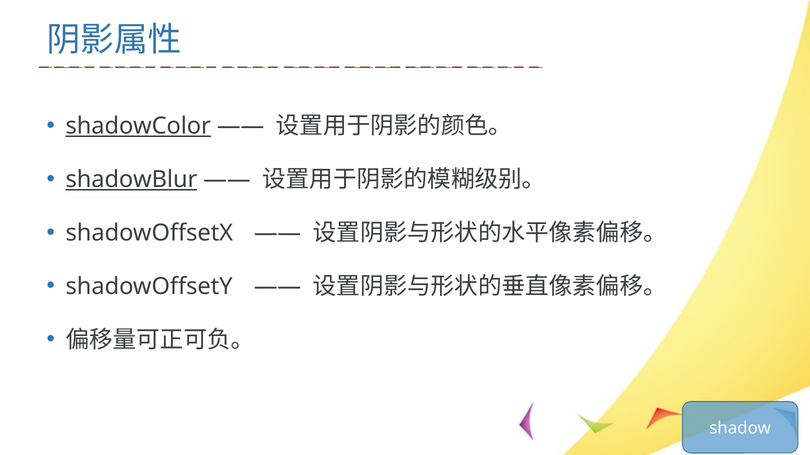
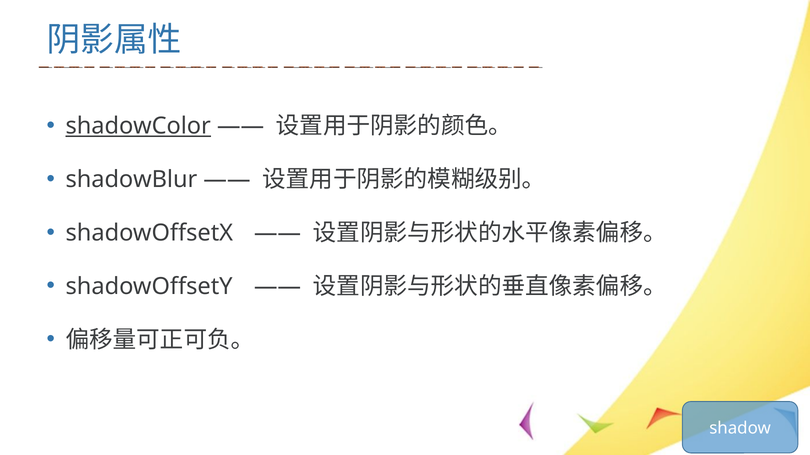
shadowBlur underline: present -> none (131, 180)
